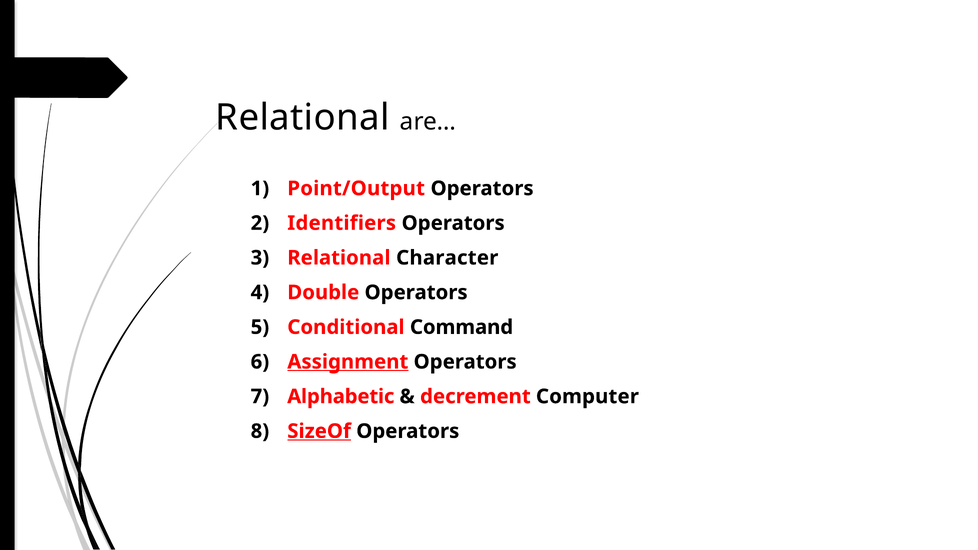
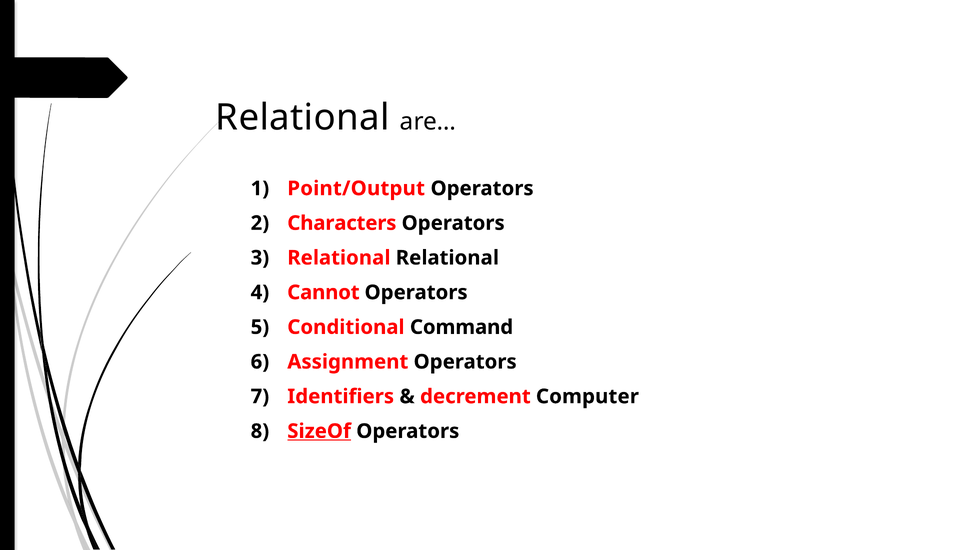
Identifiers: Identifiers -> Characters (342, 223)
Relational Character: Character -> Relational (447, 258)
Double: Double -> Cannot (323, 293)
Assignment underline: present -> none (348, 362)
Alphabetic: Alphabetic -> Identifiers (341, 397)
